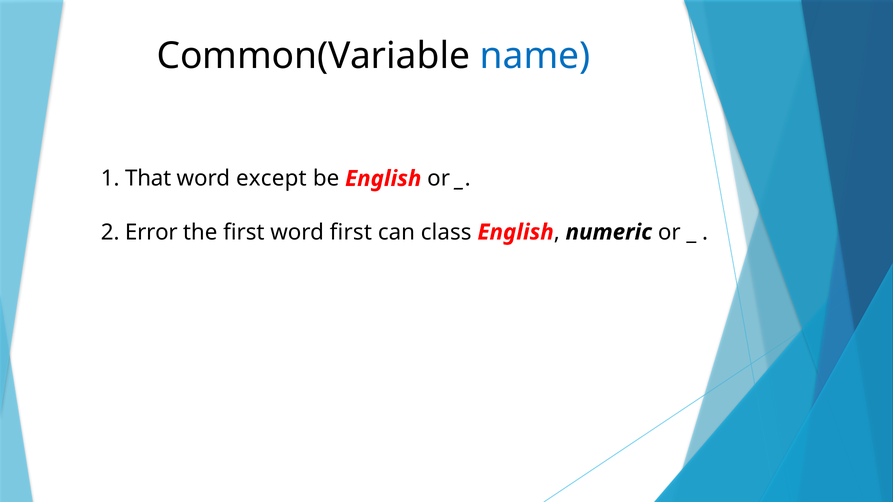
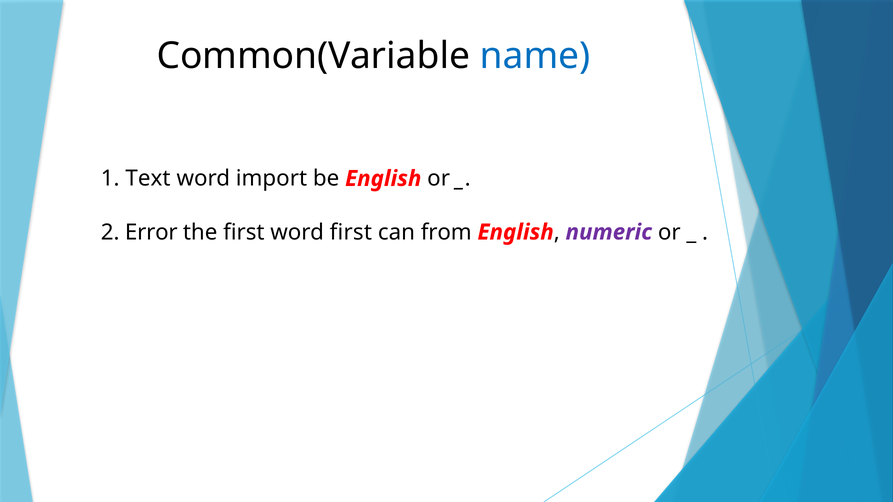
That: That -> Text (148, 179)
except: except -> import (271, 179)
class: class -> from (446, 232)
numeric colour: black -> purple (609, 232)
